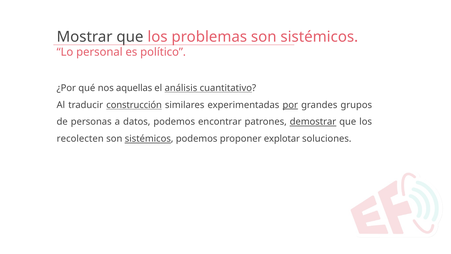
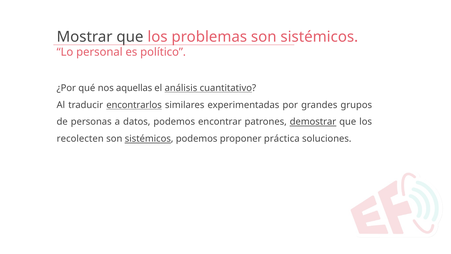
construcción: construcción -> encontrarlos (134, 105)
por underline: present -> none (290, 105)
explotar: explotar -> práctica (282, 139)
